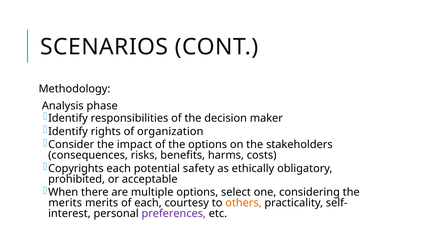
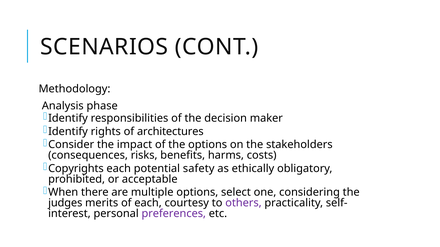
organization: organization -> architectures (170, 132)
merits: merits -> judges (65, 203)
others colour: orange -> purple (243, 203)
